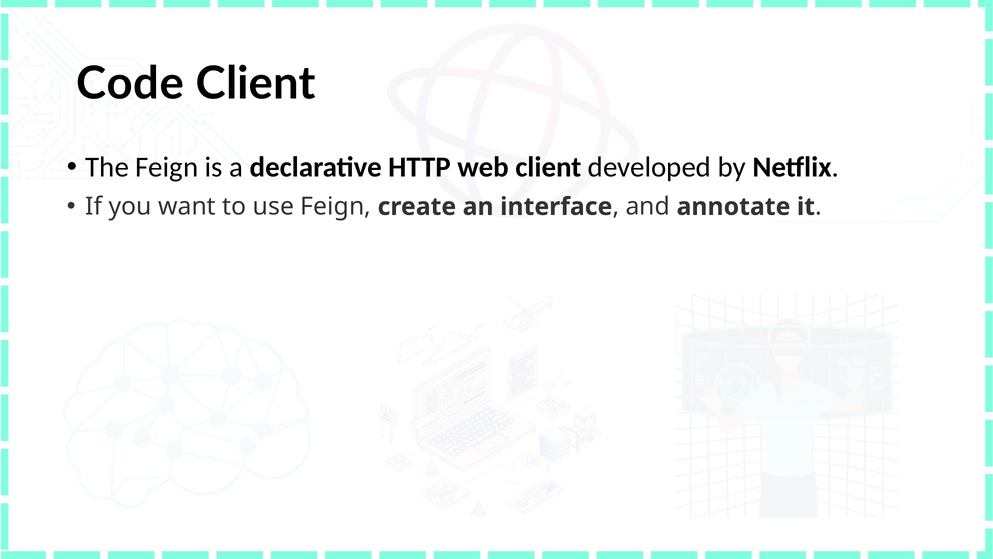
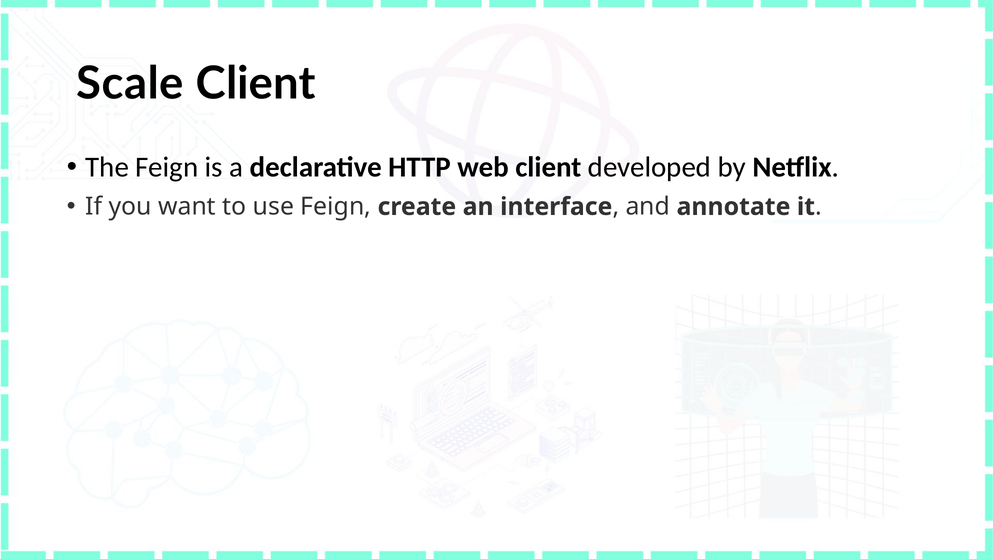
Code: Code -> Scale (130, 83)
